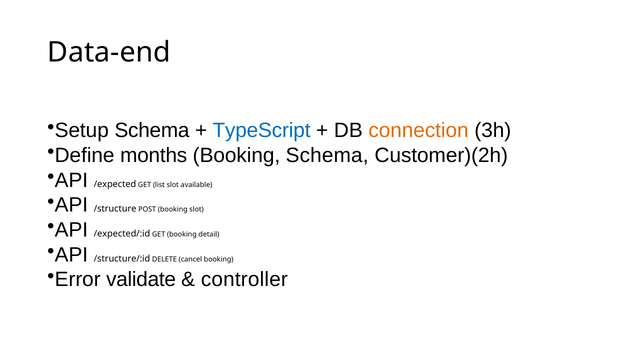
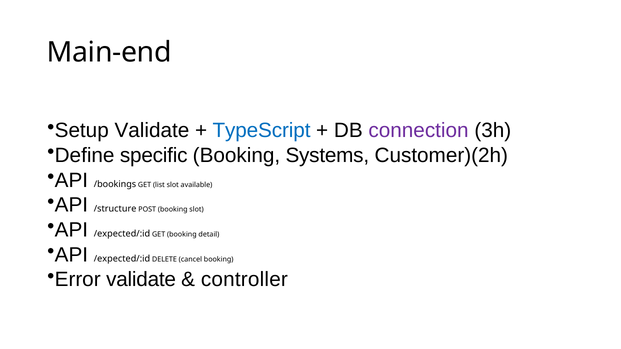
Data-end: Data-end -> Main-end (109, 52)
Setup Schema: Schema -> Validate (152, 131)
connection colour: orange -> purple (419, 131)
months: months -> specific (154, 156)
Booking Schema: Schema -> Systems (327, 156)
/expected: /expected -> /bookings (115, 184)
/structure/:id: /structure/:id -> /expected/:id (122, 259)
